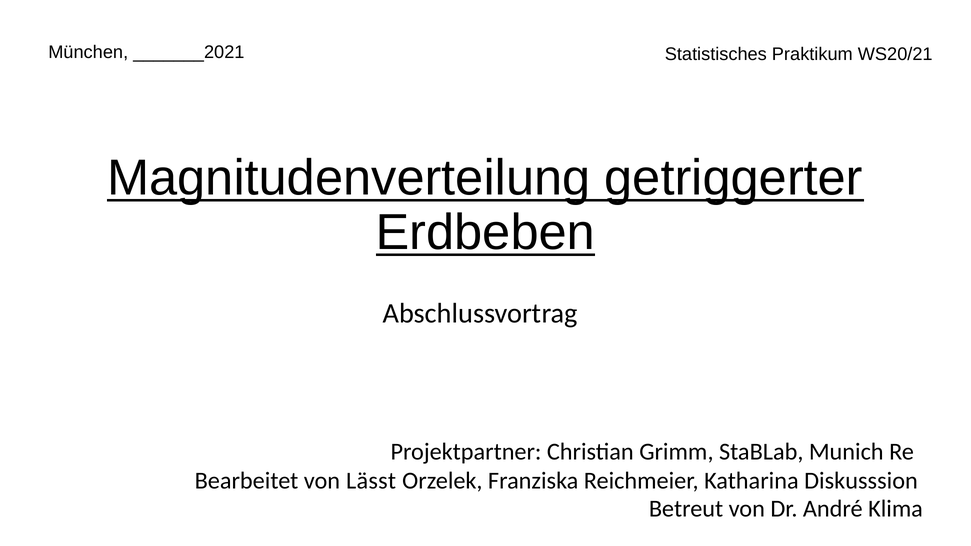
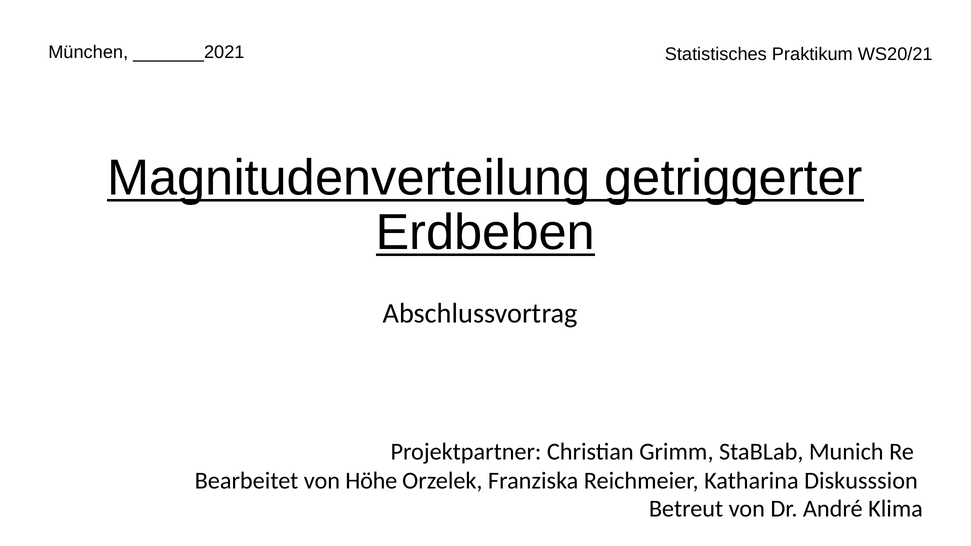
Lässt: Lässt -> Höhe (371, 481)
